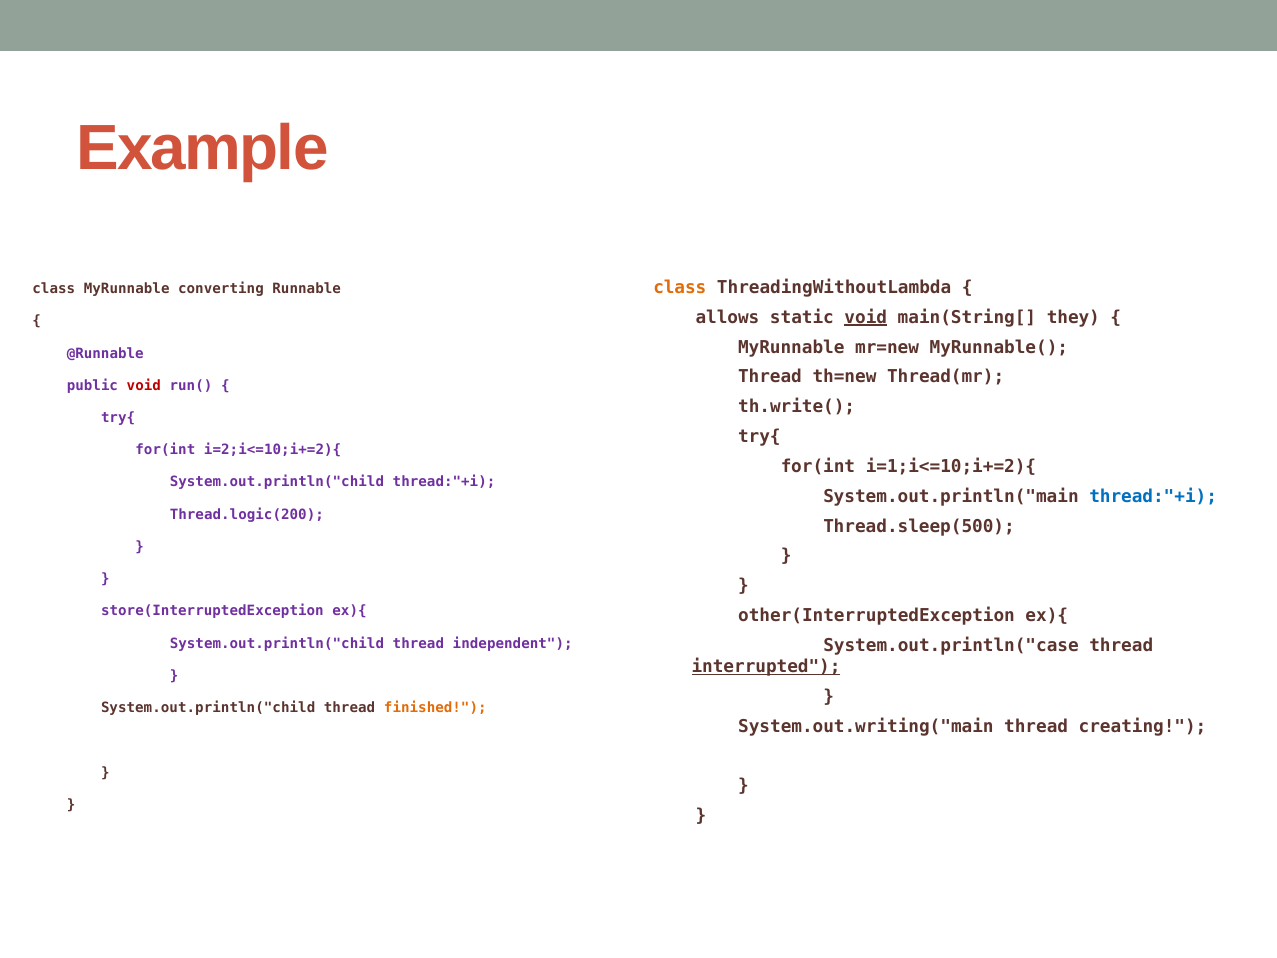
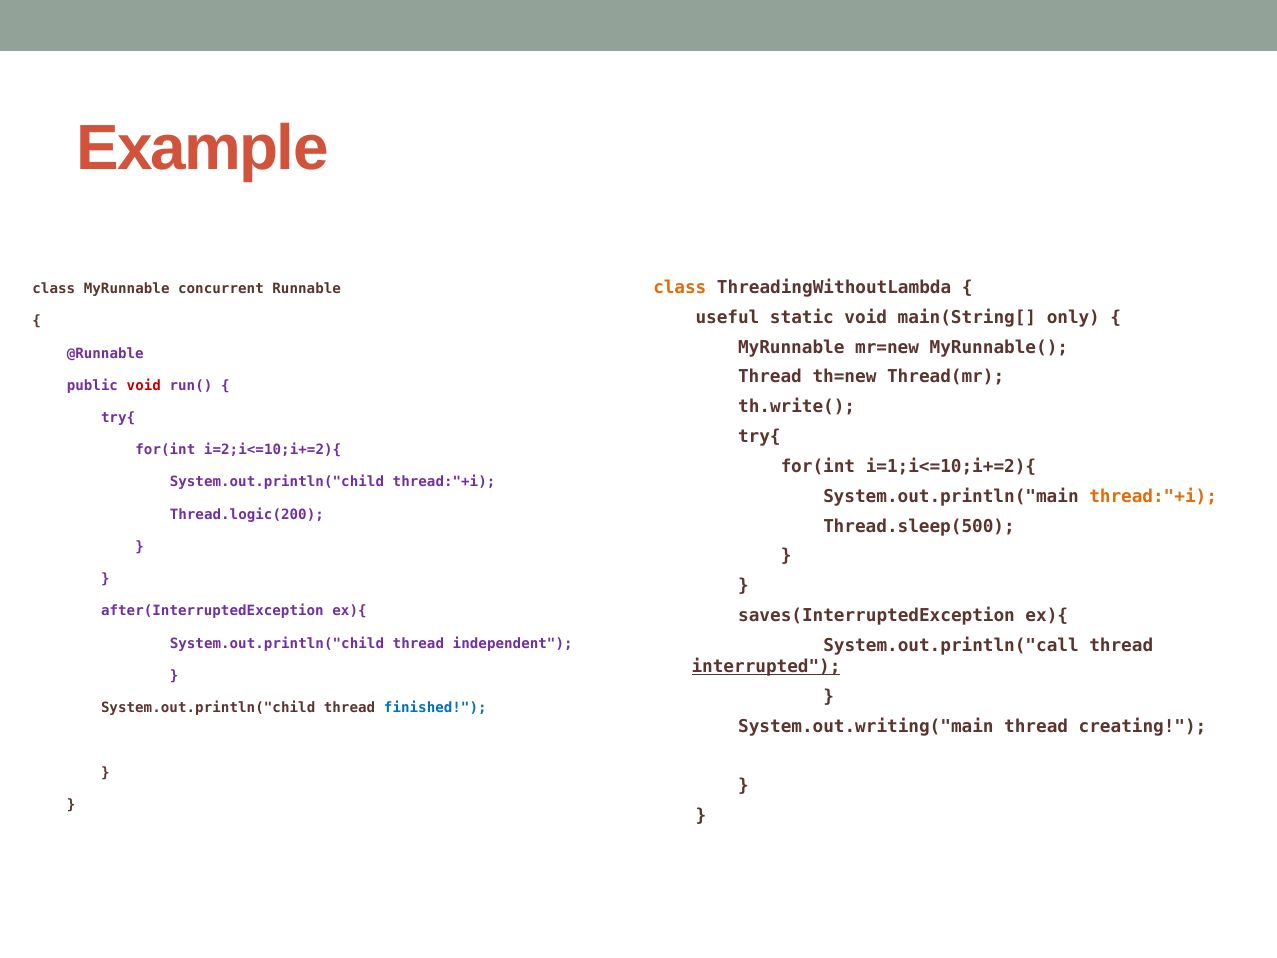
converting: converting -> concurrent (221, 289)
allows: allows -> useful (728, 317)
void underline: present -> none (866, 317)
they: they -> only (1073, 317)
thread:"+i colour: blue -> orange (1153, 496)
store(InterruptedException: store(InterruptedException -> after(InterruptedException (212, 611)
other(InterruptedException: other(InterruptedException -> saves(InterruptedException (877, 615)
System.out.println("case: System.out.println("case -> System.out.println("call (951, 645)
finished colour: orange -> blue (435, 708)
